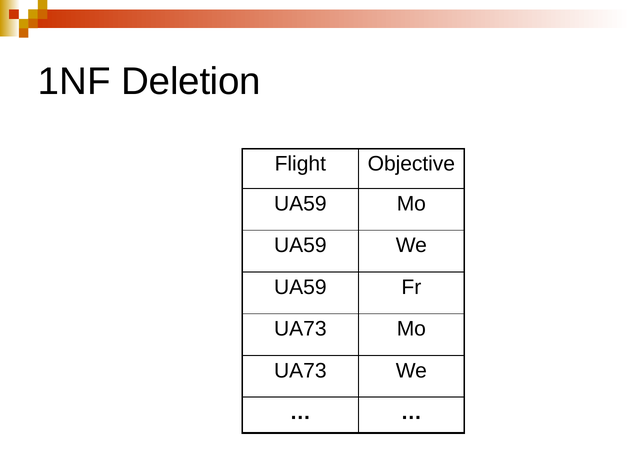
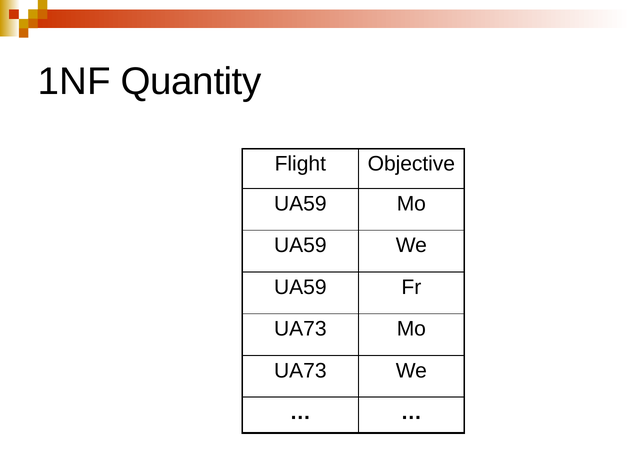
Deletion: Deletion -> Quantity (191, 82)
